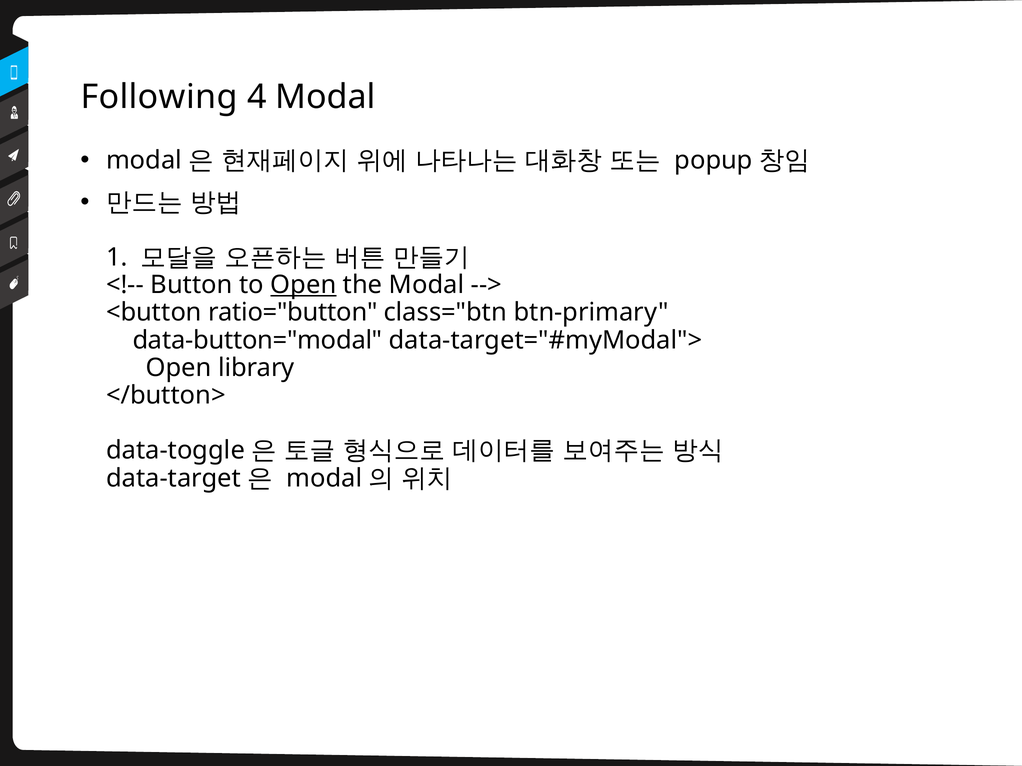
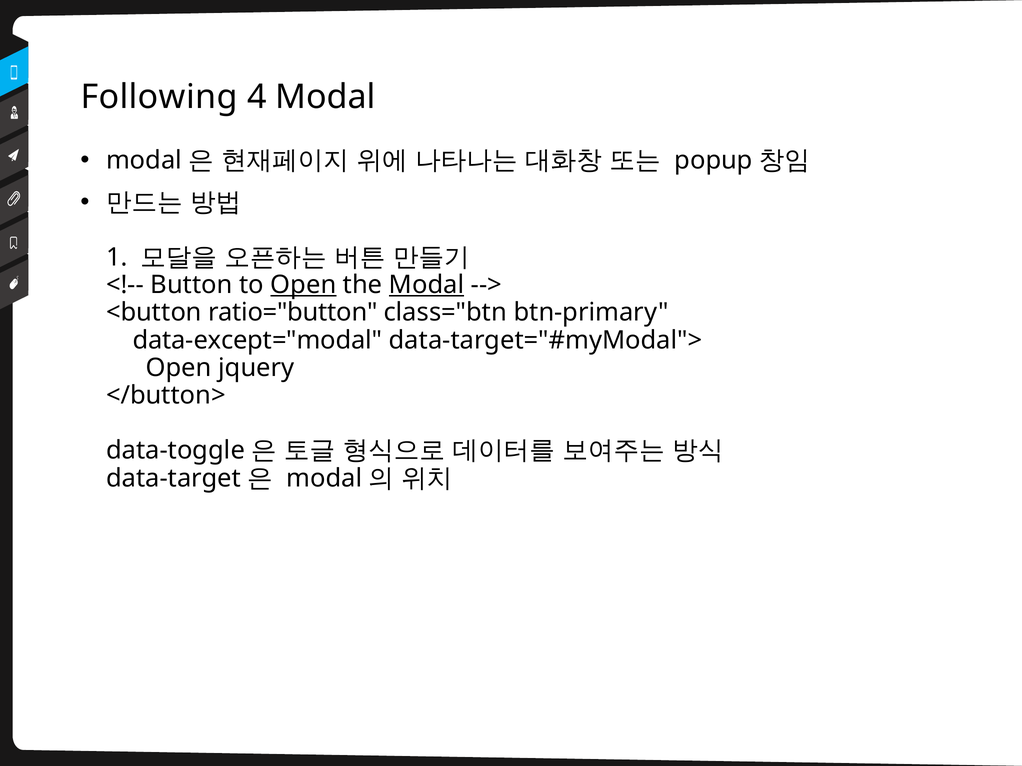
Modal underline: none -> present (427, 285)
data-button="modal: data-button="modal -> data-except="modal (257, 340)
library: library -> jquery (256, 368)
